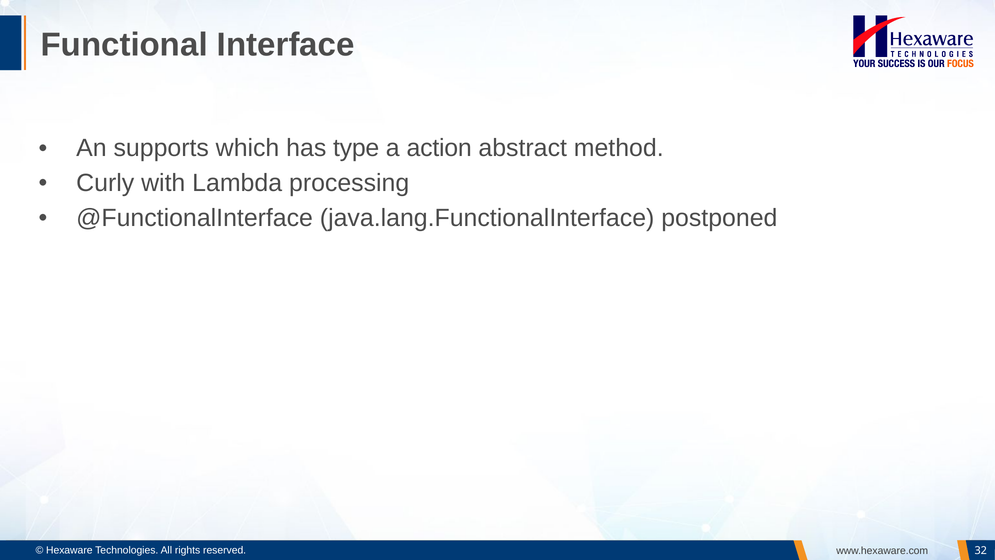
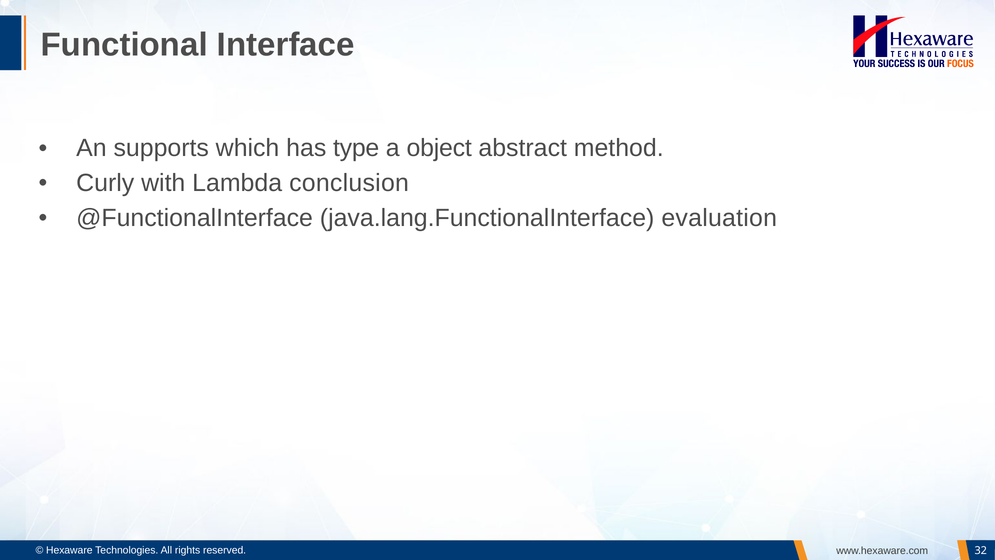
action: action -> object (439, 148)
processing: processing -> conclusion (349, 183)
postponed: postponed -> evaluation (719, 218)
